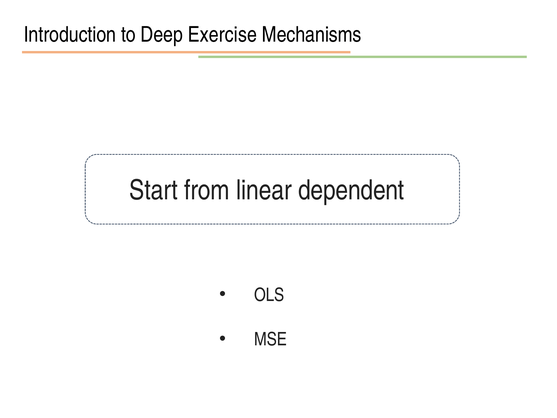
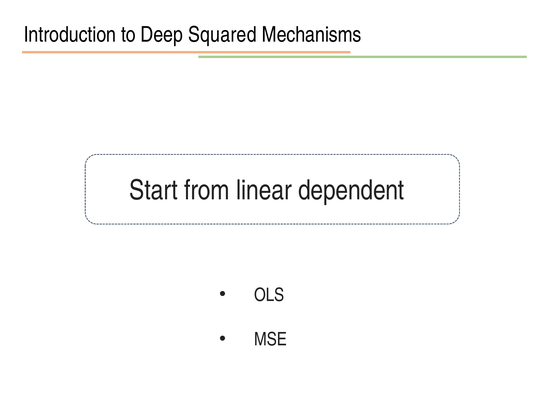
Exercise: Exercise -> Squared (222, 35)
